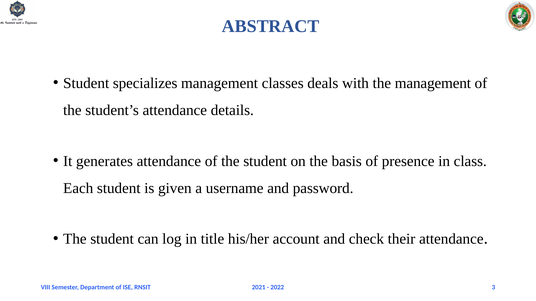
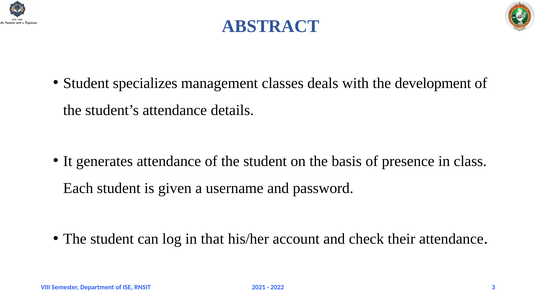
the management: management -> development (433, 83)
title: title -> that (212, 239)
